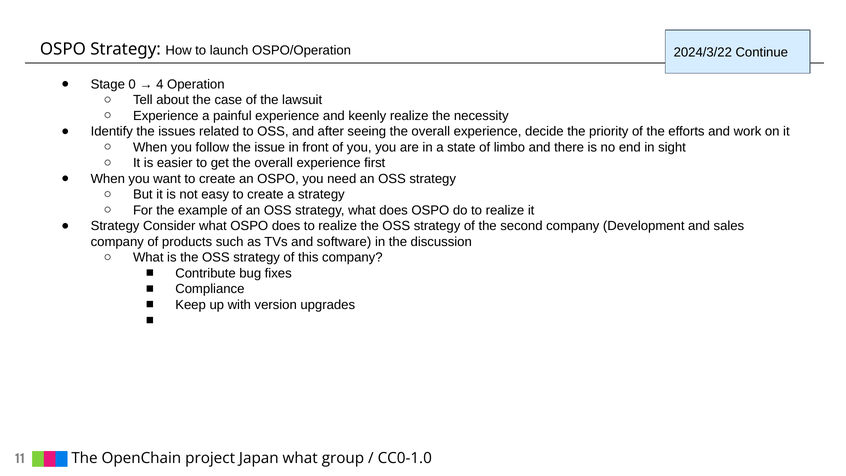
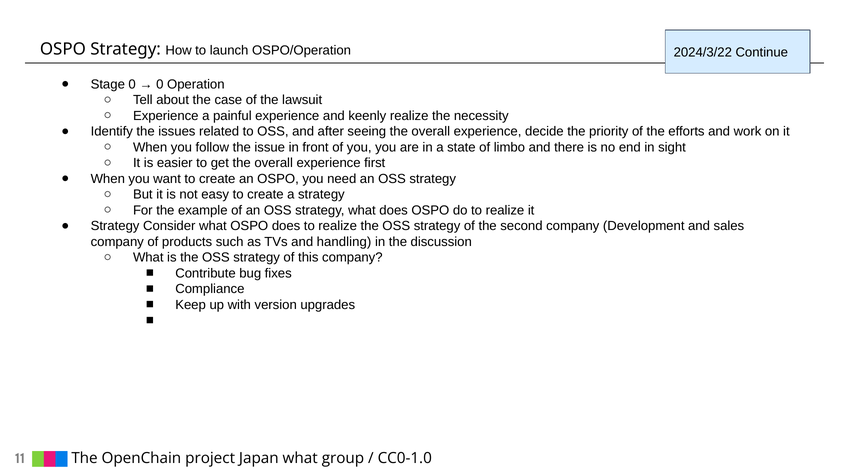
4: 4 -> 0 (160, 84)
software: software -> handling (344, 242)
